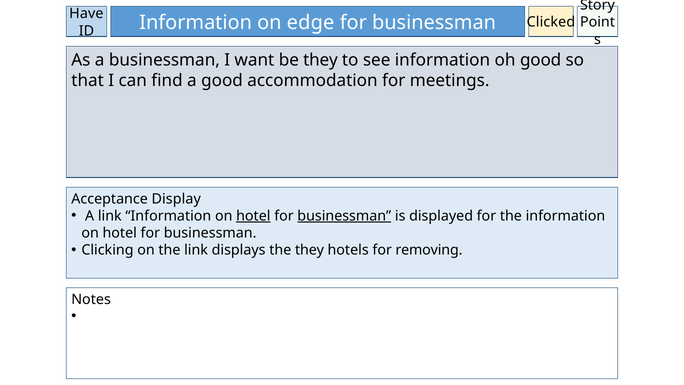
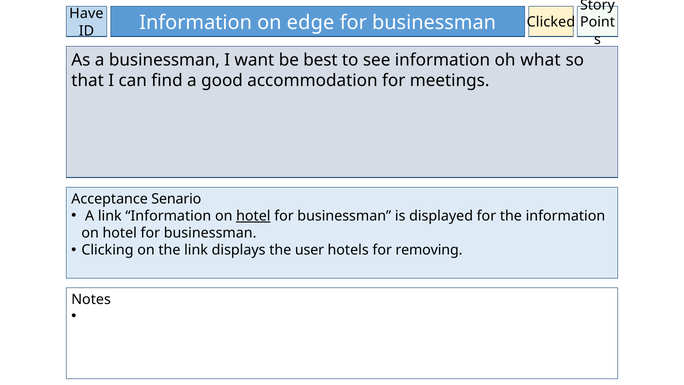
be they: they -> best (320, 60)
oh good: good -> what (540, 60)
Display: Display -> Senario (176, 199)
businessman underline: present -> none (344, 216)
the they: they -> user (310, 250)
